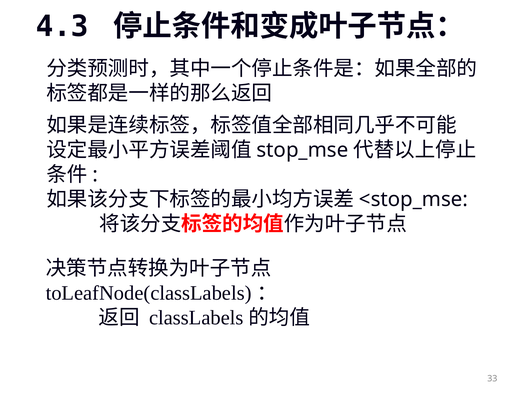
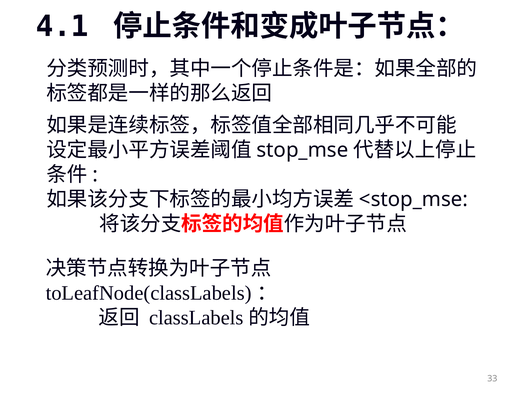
4.3: 4.3 -> 4.1 (62, 26)
